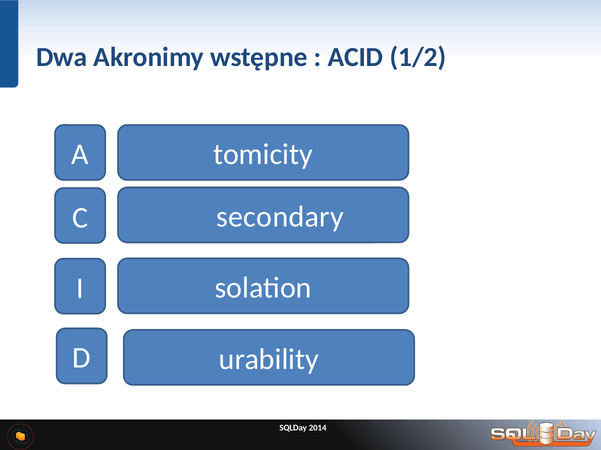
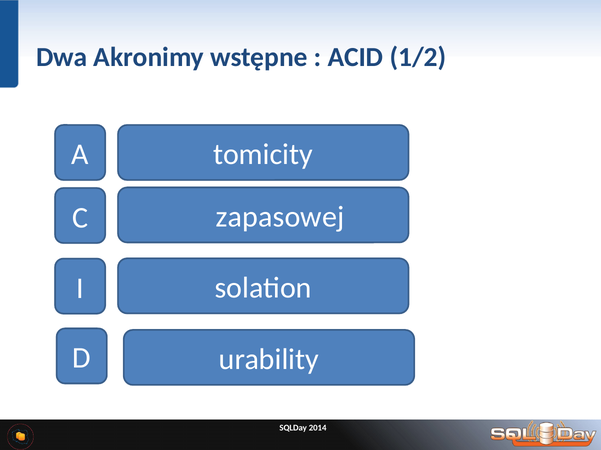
secondary: secondary -> zapasowej (280, 217)
